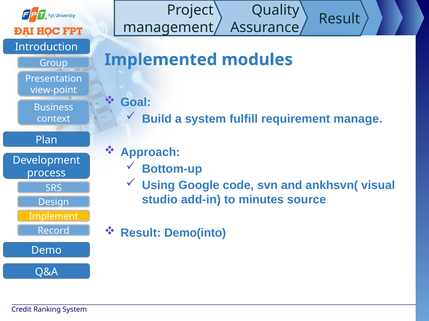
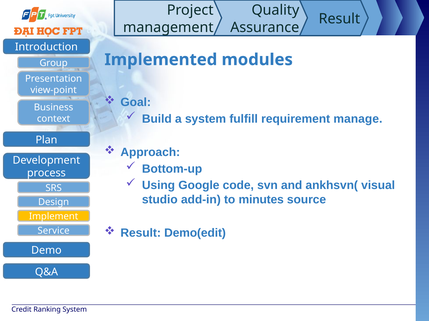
Demo(into: Demo(into -> Demo(edit (195, 234)
Record: Record -> Service (54, 231)
